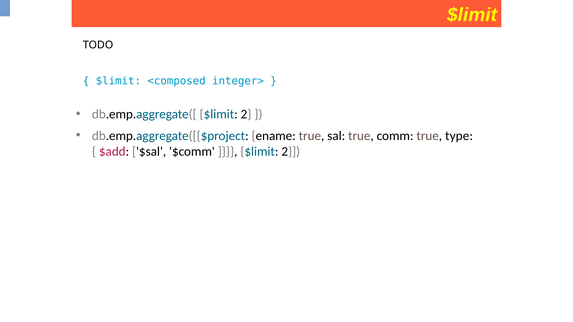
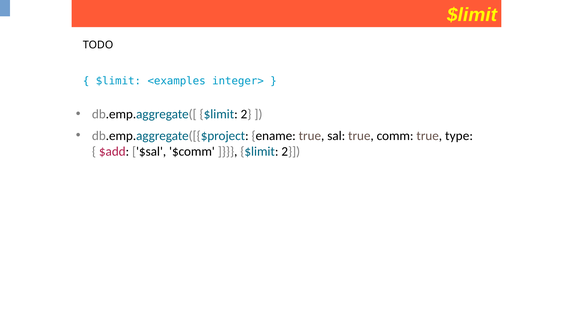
<composed: <composed -> <examples (177, 81)
